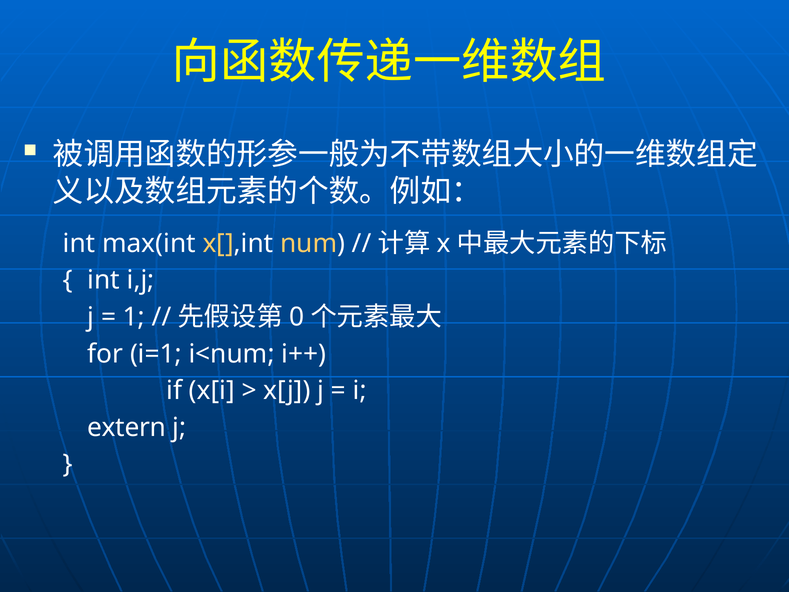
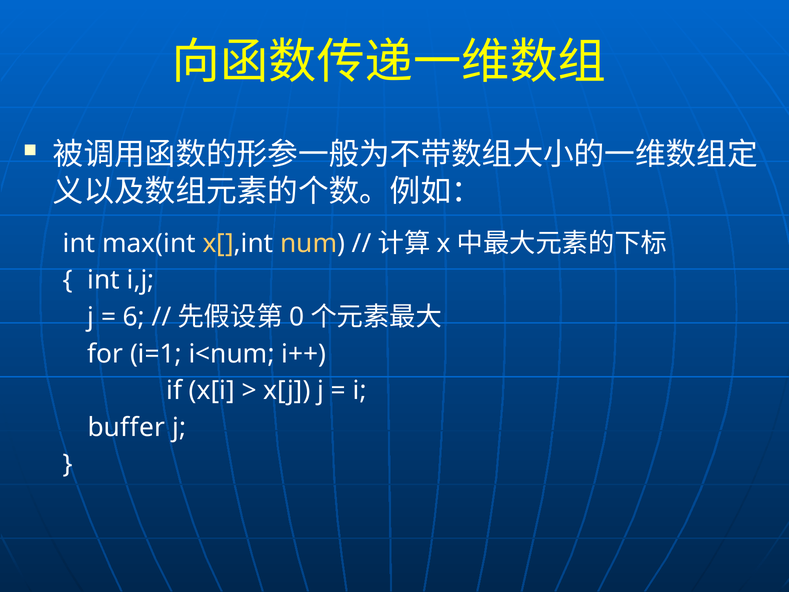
1: 1 -> 6 (134, 317)
extern: extern -> buffer (126, 427)
